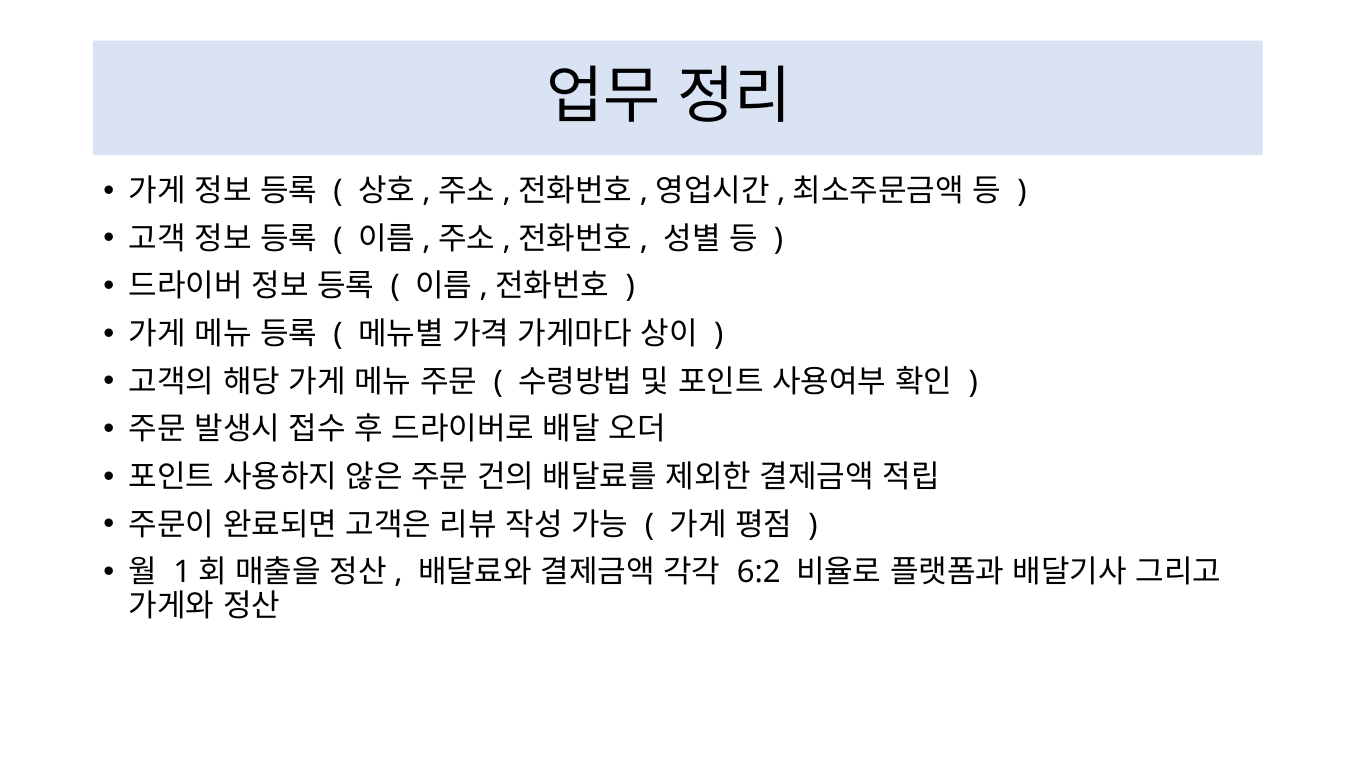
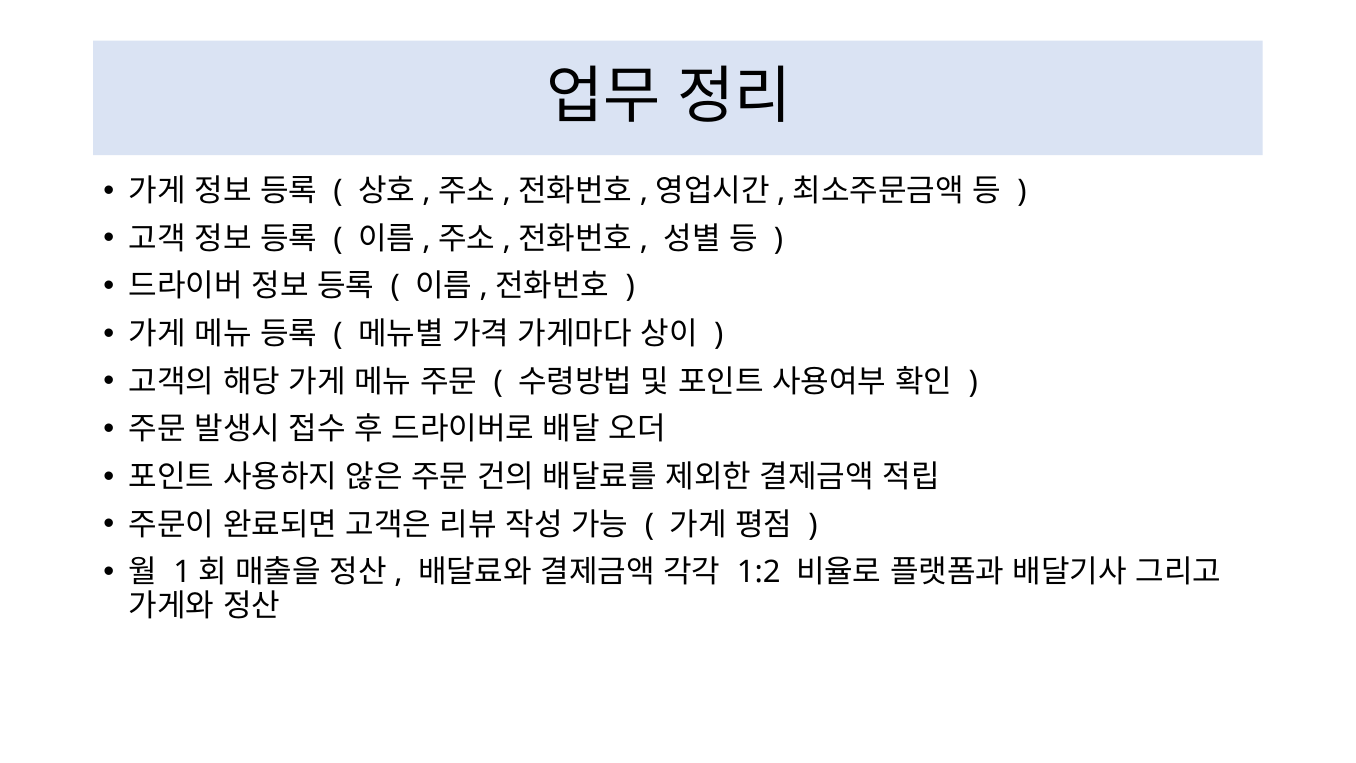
6:2: 6:2 -> 1:2 (759, 572)
